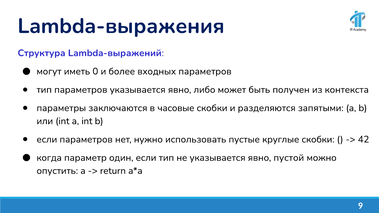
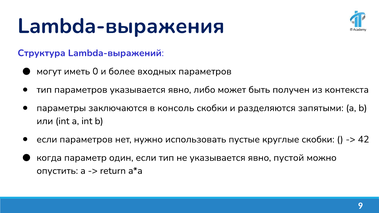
часовые: часовые -> консоль (176, 108)
